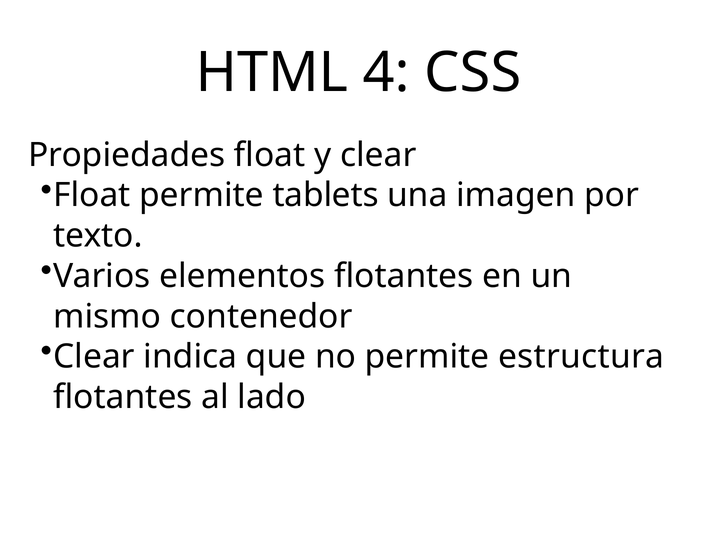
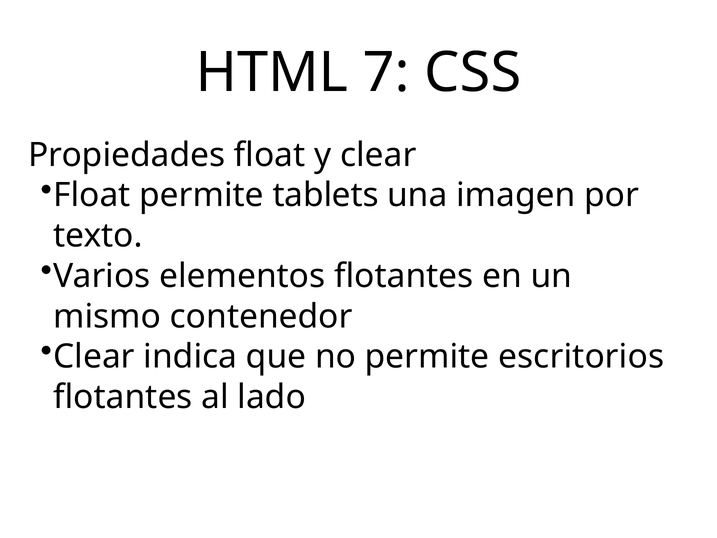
4: 4 -> 7 (386, 73)
estructura: estructura -> escritorios (581, 357)
